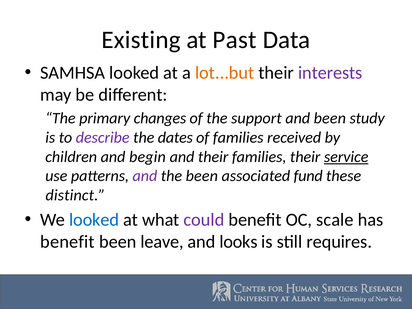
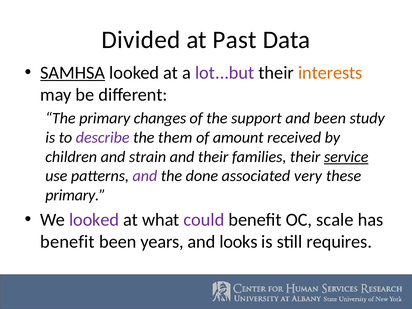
Existing: Existing -> Divided (141, 40)
SAMHSA underline: none -> present (73, 73)
lot...but colour: orange -> purple (225, 73)
interests colour: purple -> orange (330, 73)
dates: dates -> them (175, 138)
of families: families -> amount (238, 138)
begin: begin -> strain (148, 157)
the been: been -> done (202, 176)
fund: fund -> very (308, 176)
distinct: distinct -> primary (76, 195)
looked colour: blue -> purple (94, 220)
leave: leave -> years (162, 242)
